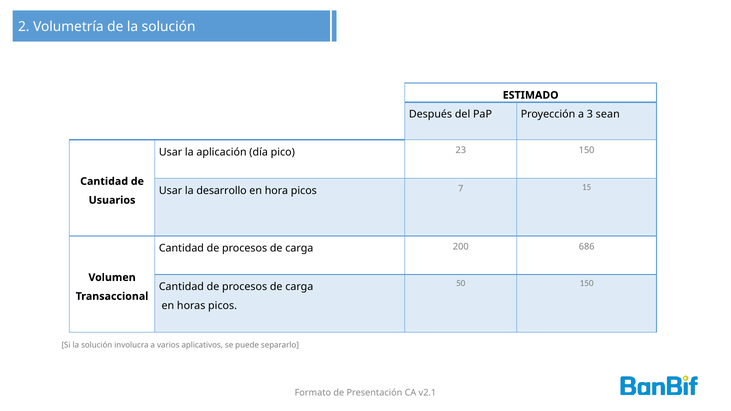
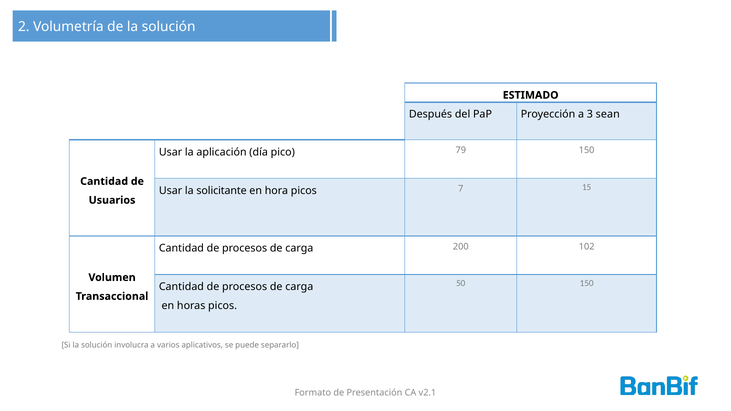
23: 23 -> 79 (461, 150)
desarrollo: desarrollo -> solicitante (222, 191)
686: 686 -> 102 (587, 247)
